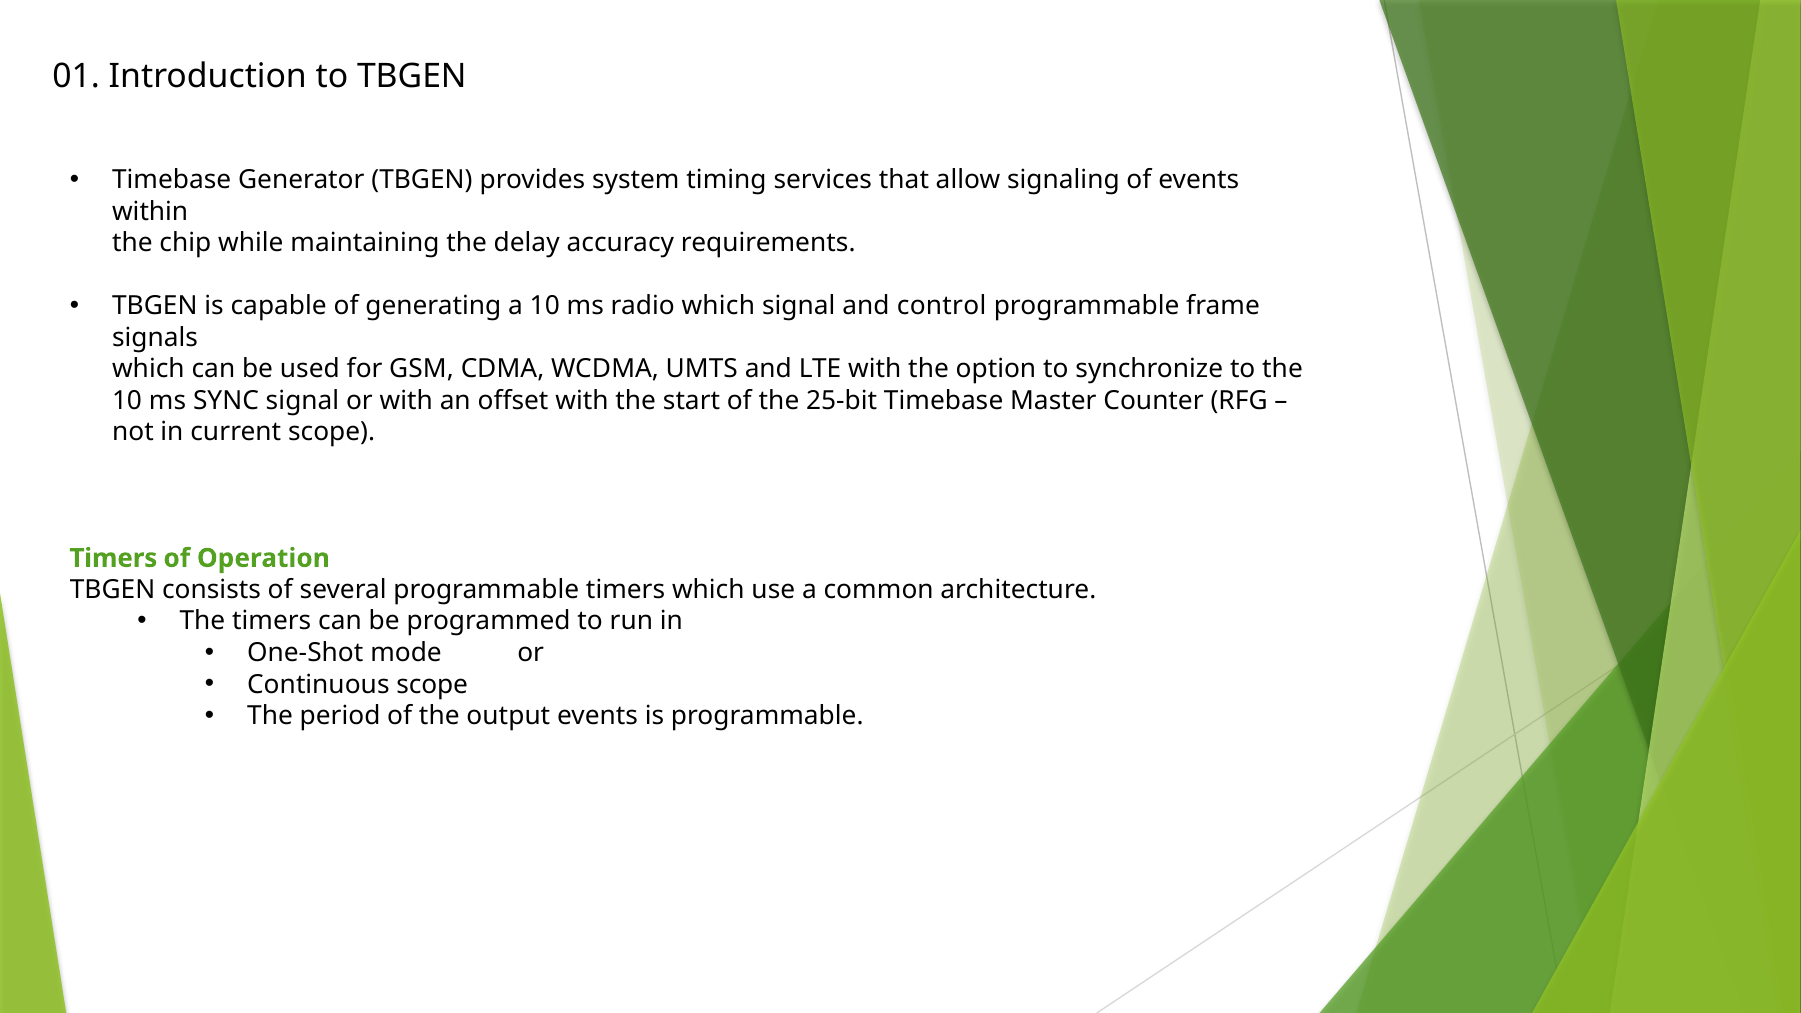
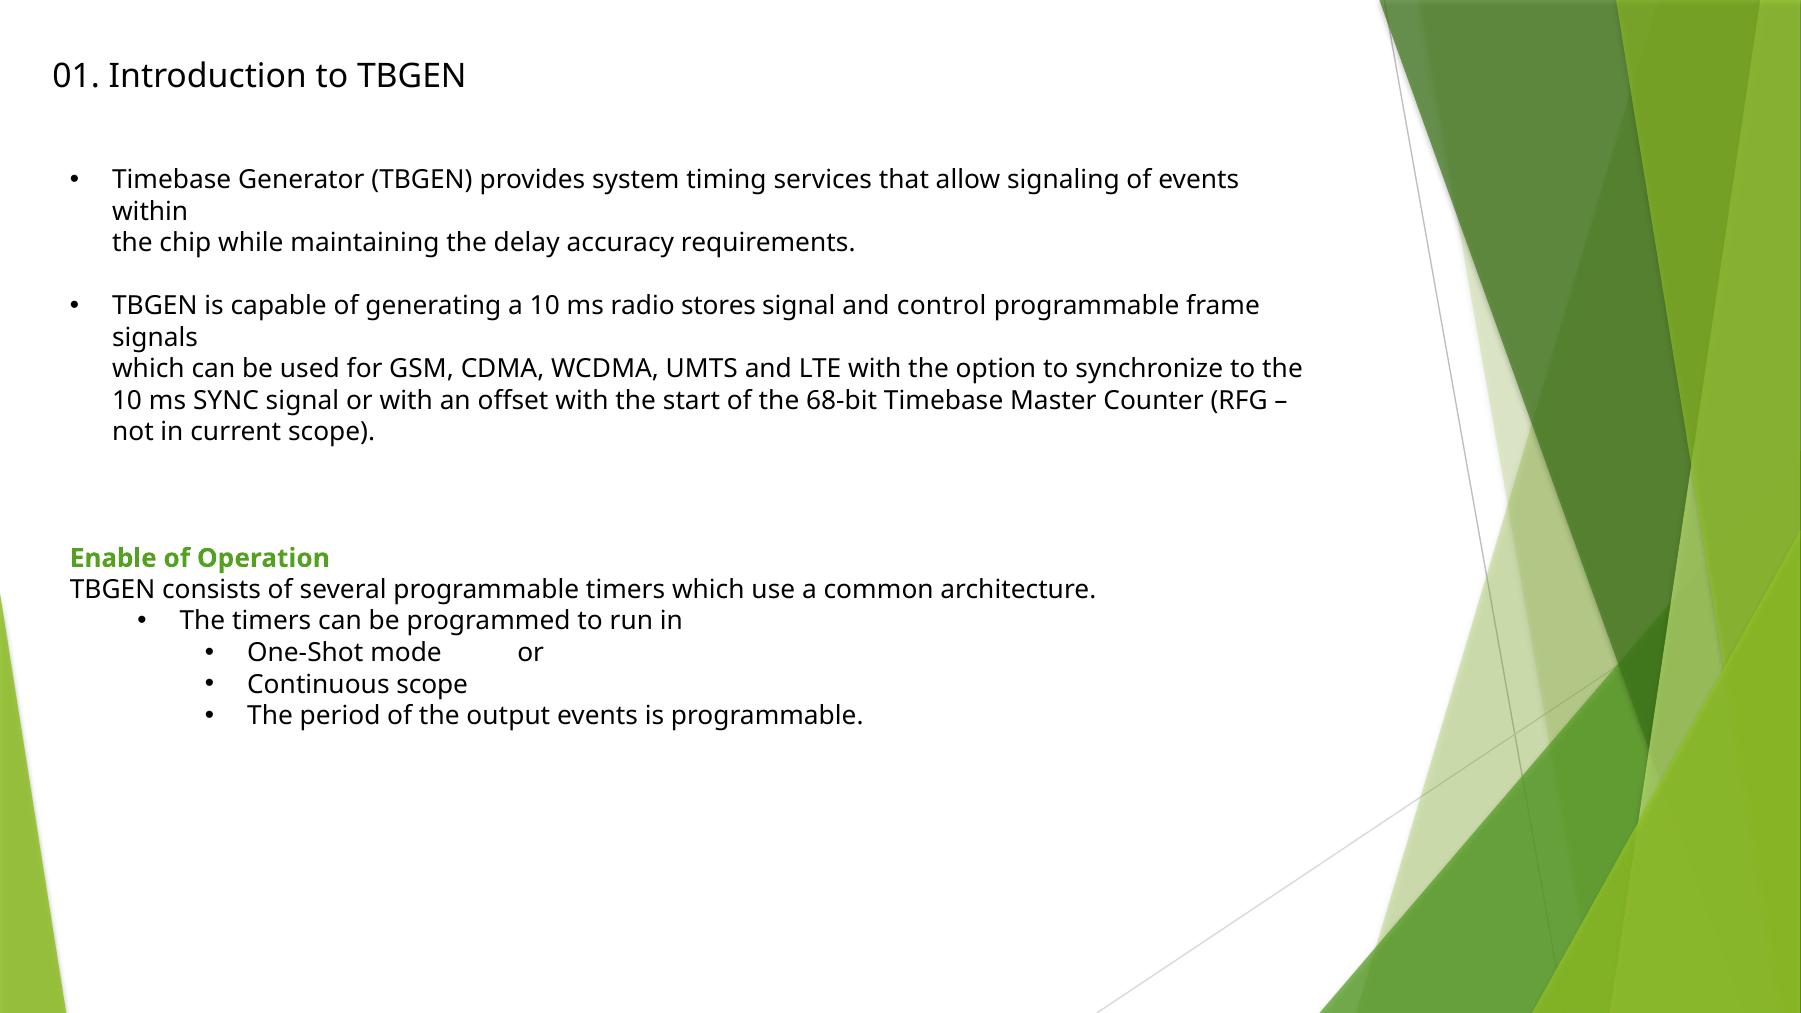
radio which: which -> stores (719, 306)
25-bit: 25-bit -> 68-bit (842, 401)
Timers: Timers -> Enable (113, 558)
